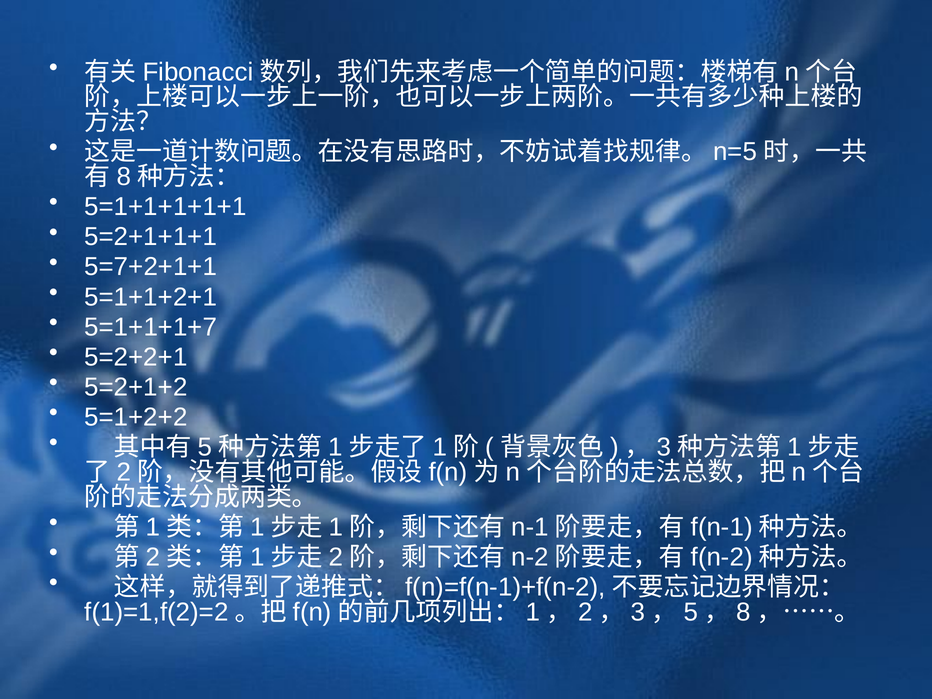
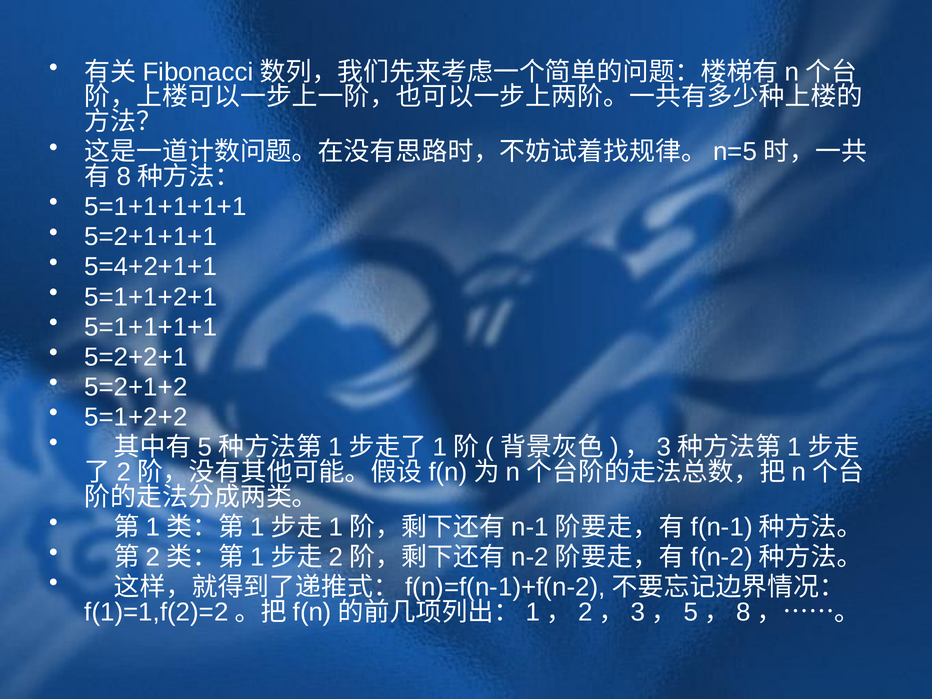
5=7+2+1+1: 5=7+2+1+1 -> 5=4+2+1+1 (151, 267)
5=1+1+1+7: 5=1+1+1+7 -> 5=1+1+1+1 (151, 327)
